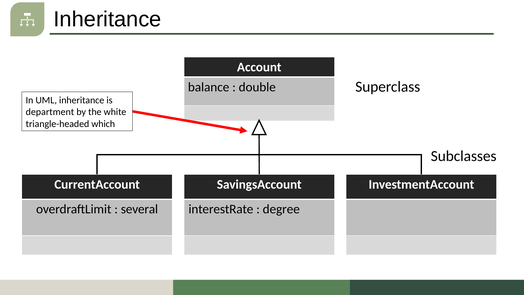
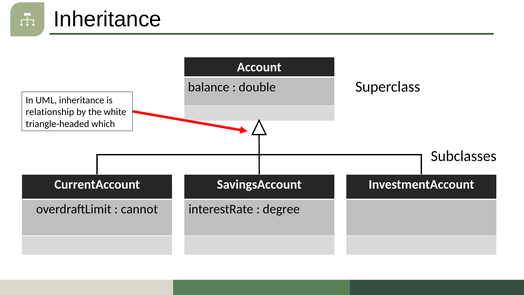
department: department -> relationship (50, 112)
several: several -> cannot (139, 209)
